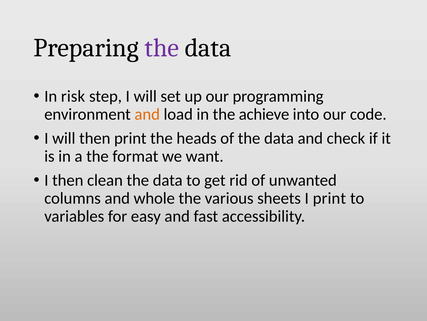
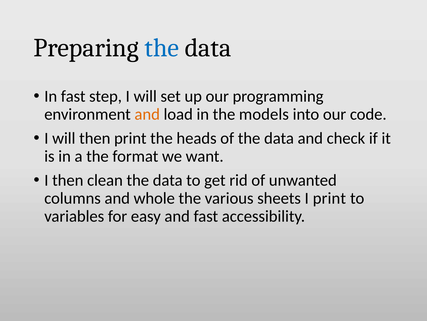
the colour: purple -> blue (162, 48)
In risk: risk -> fast (73, 96)
achieve: achieve -> models (264, 114)
